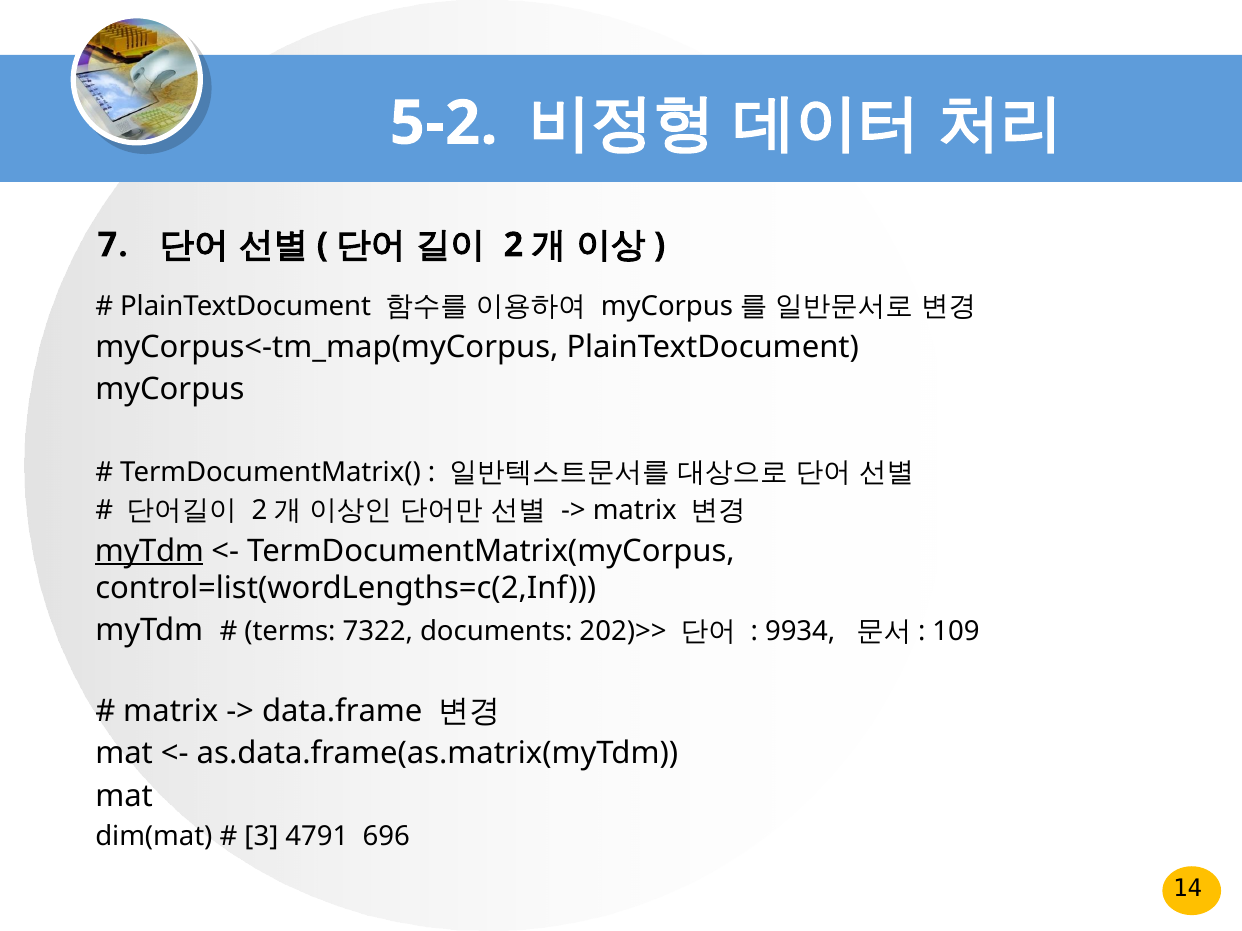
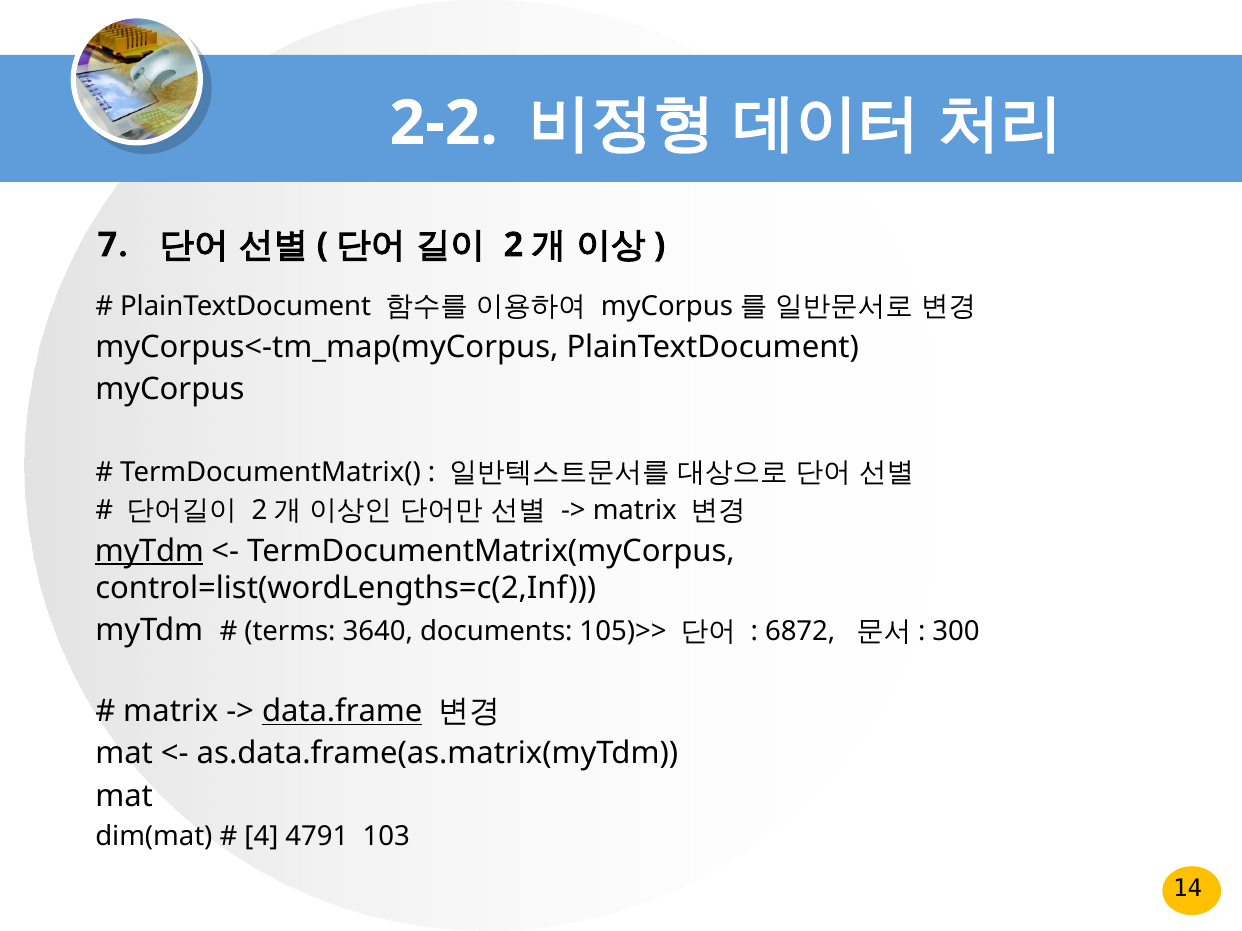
5-2: 5-2 -> 2-2 (444, 123)
7322: 7322 -> 3640 (378, 632)
202)>>: 202)>> -> 105)>> (623, 632)
9934: 9934 -> 6872 (800, 632)
109: 109 -> 300 (956, 632)
data.frame underline: none -> present (342, 712)
3: 3 -> 4 (261, 837)
696: 696 -> 103 (386, 837)
